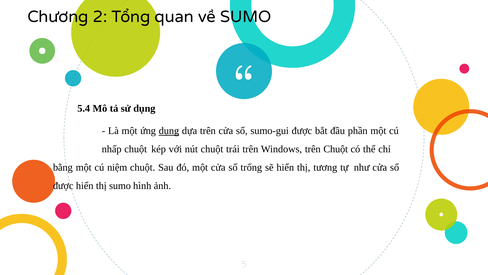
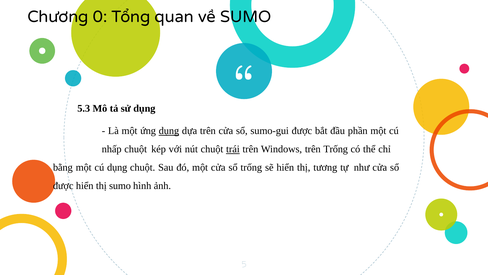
2: 2 -> 0 (100, 17)
5.4: 5.4 -> 5.3 (84, 108)
trái underline: none -> present (233, 149)
trên Chuột: Chuột -> Trống (336, 149)
cú niệm: niệm -> dụng (117, 167)
